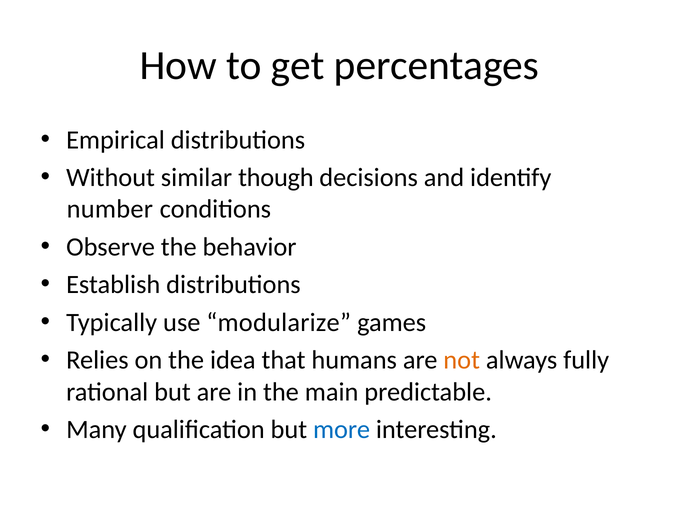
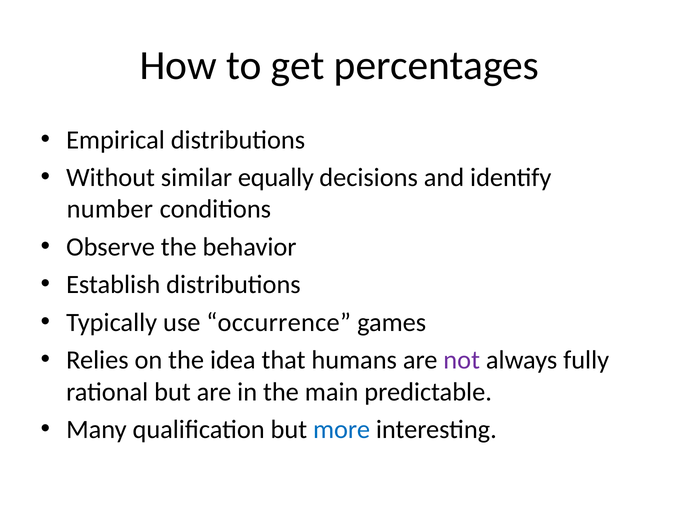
though: though -> equally (276, 178)
modularize: modularize -> occurrence (279, 323)
not colour: orange -> purple (462, 360)
